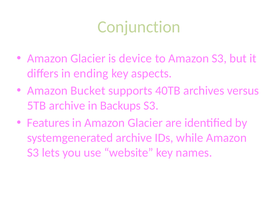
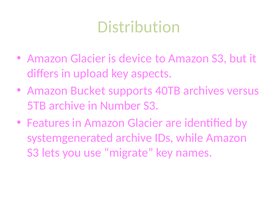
Conjunction: Conjunction -> Distribution (139, 27)
ending: ending -> upload (91, 73)
Backups: Backups -> Number (120, 105)
website: website -> migrate (129, 152)
